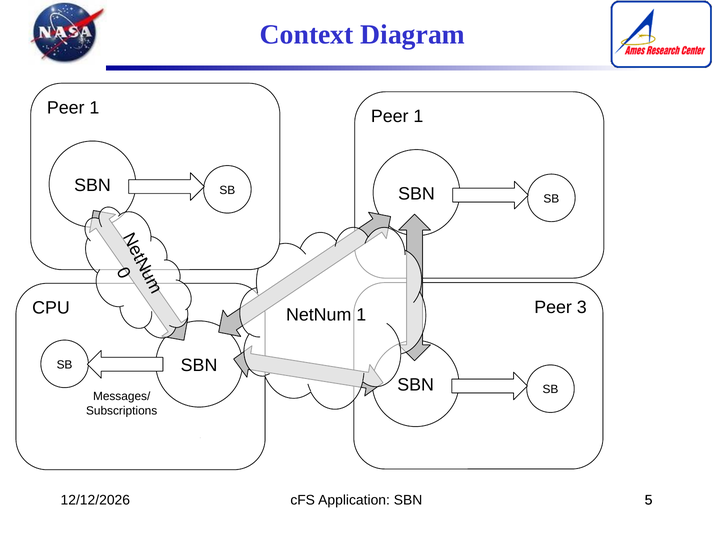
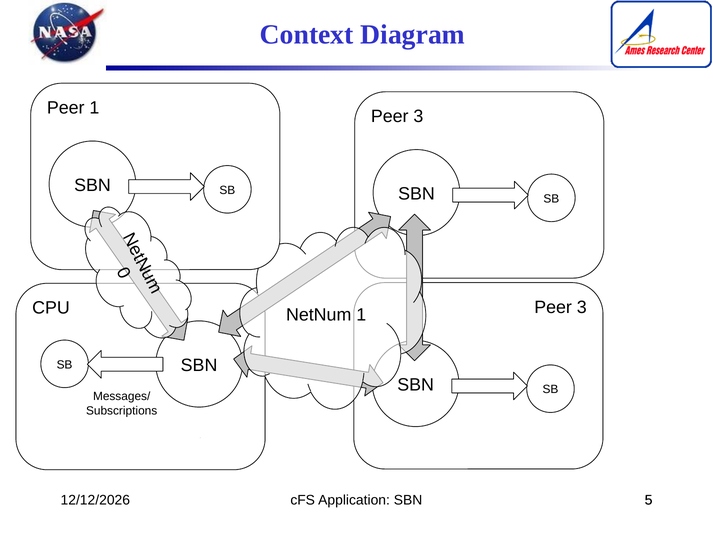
1: 1 -> 3 (418, 116)
